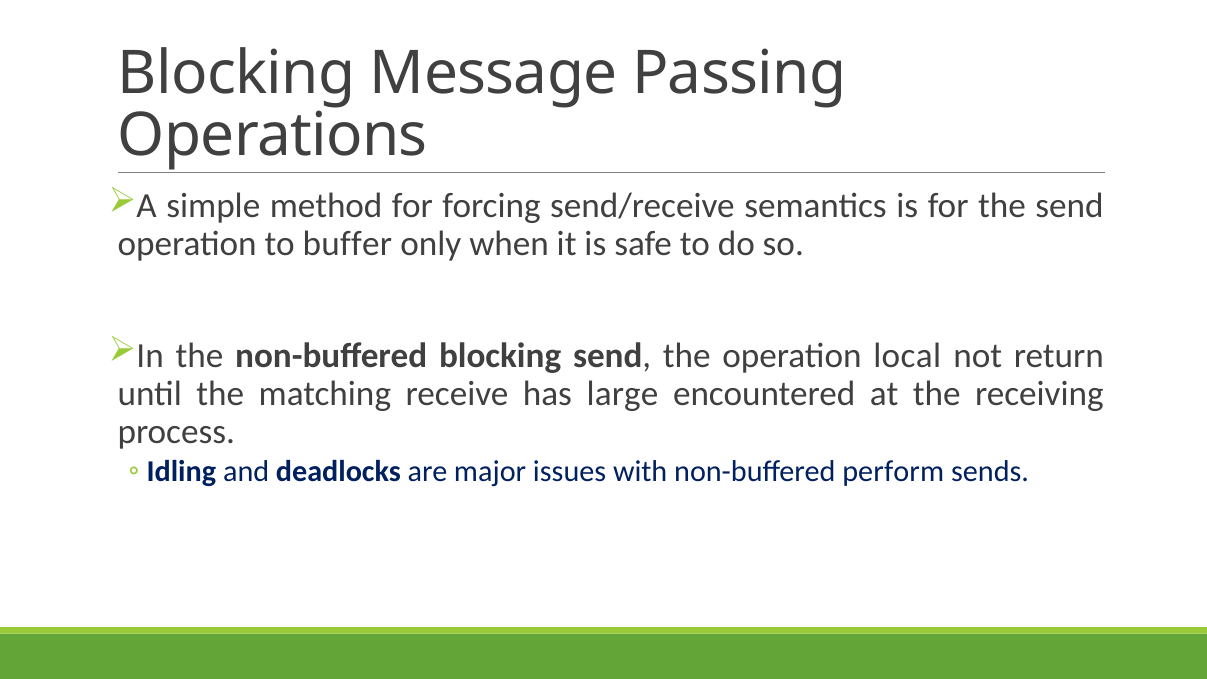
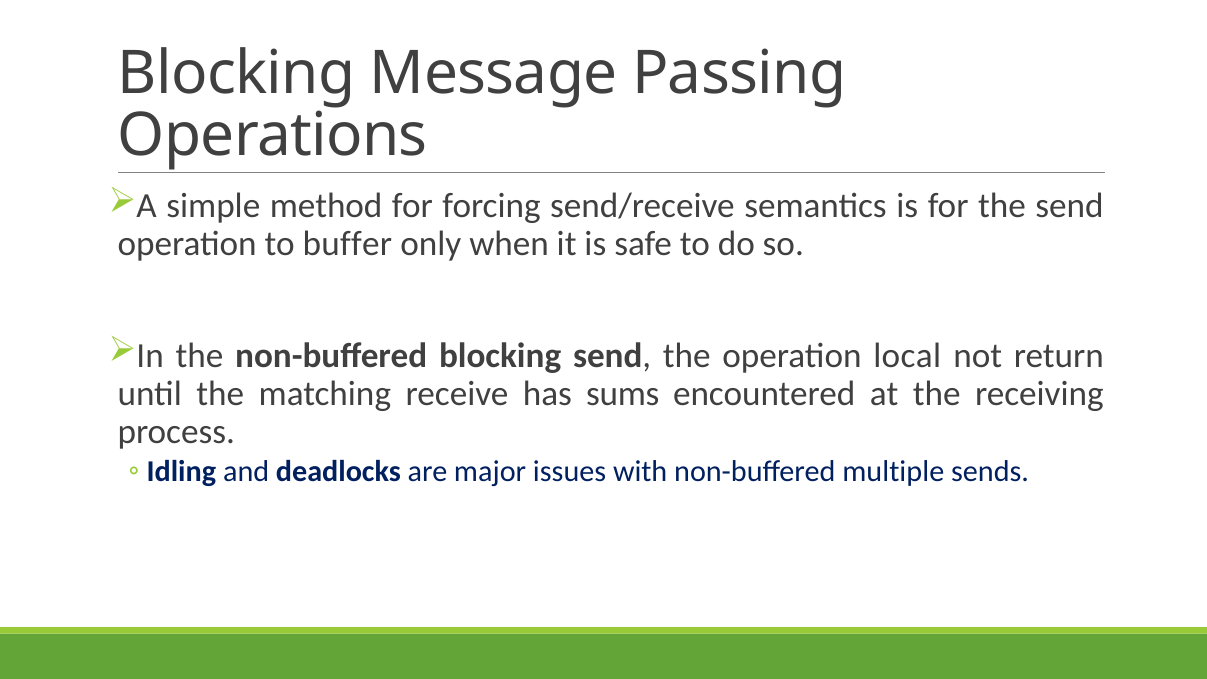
large: large -> sums (623, 393)
perform: perform -> multiple (893, 472)
